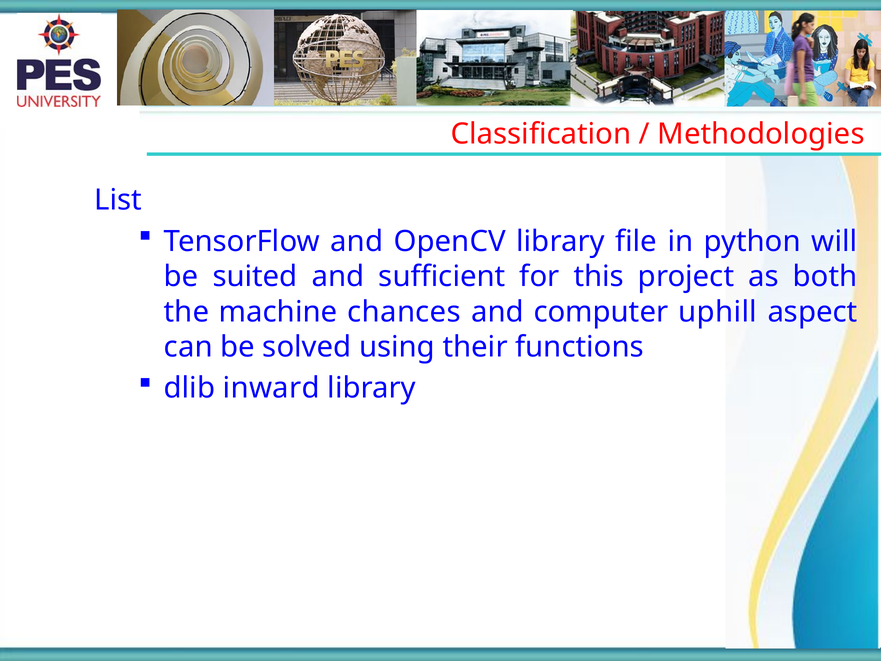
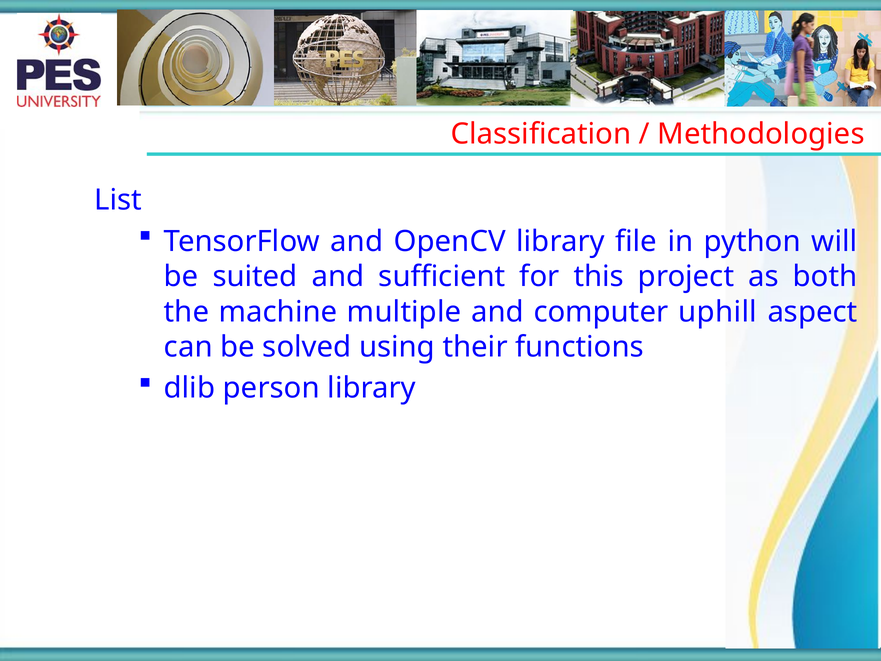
chances: chances -> multiple (404, 312)
inward: inward -> person (271, 388)
